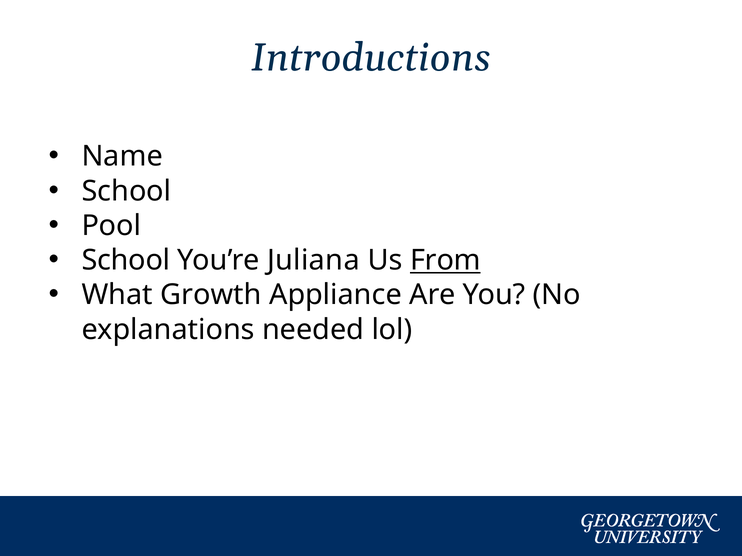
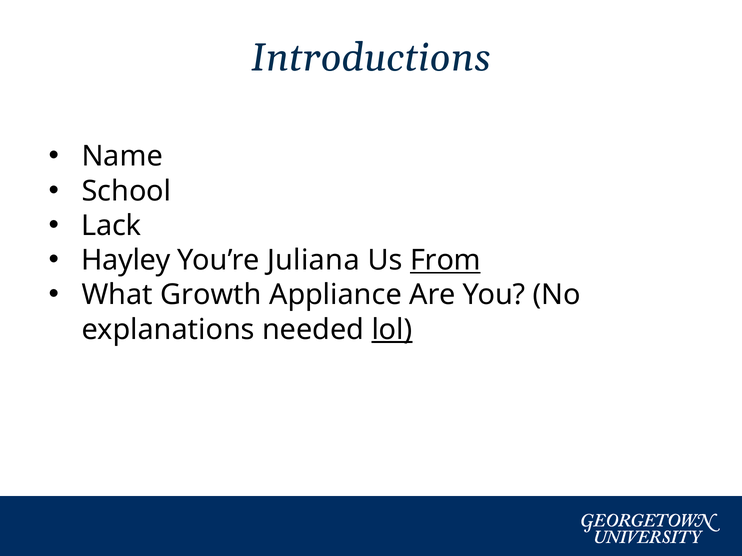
Pool: Pool -> Lack (111, 226)
School: School -> Hayley (126, 261)
lol underline: none -> present (392, 330)
